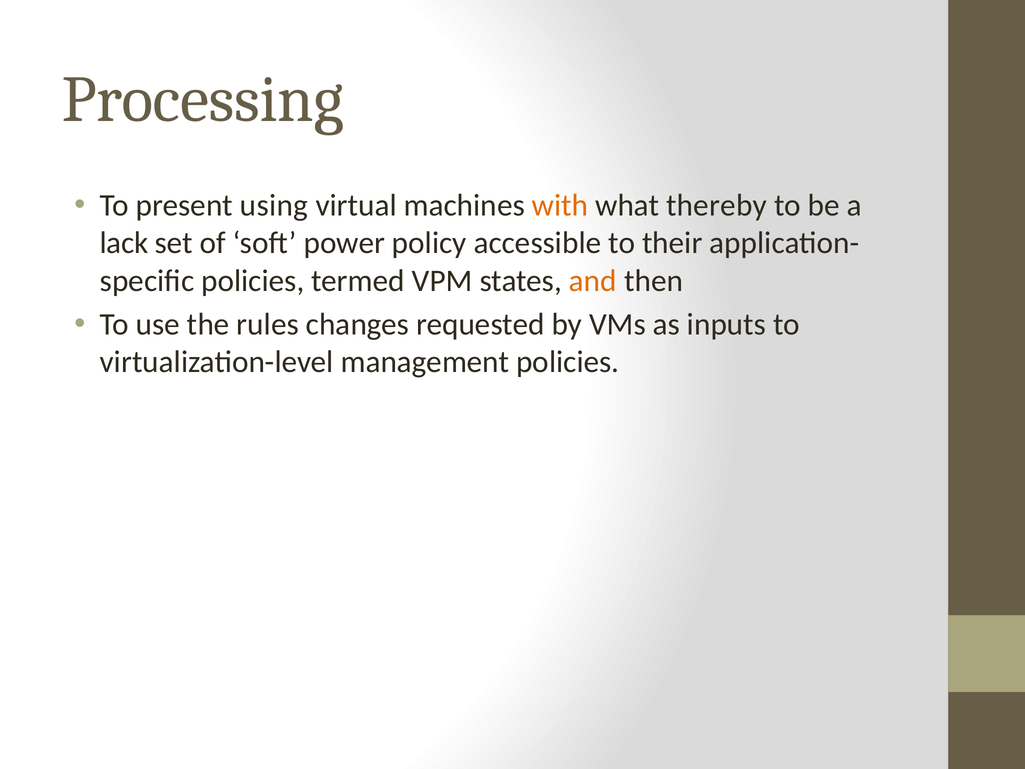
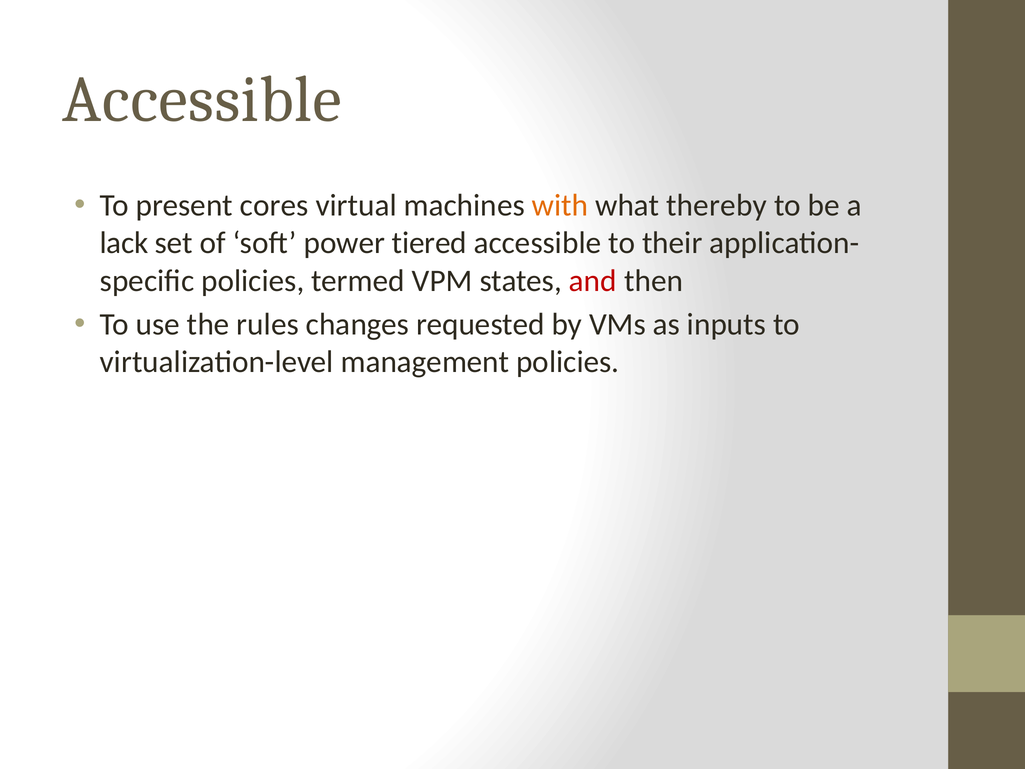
Processing: Processing -> Accessible (202, 99)
using: using -> cores (274, 205)
policy: policy -> tiered (429, 243)
and colour: orange -> red (593, 281)
